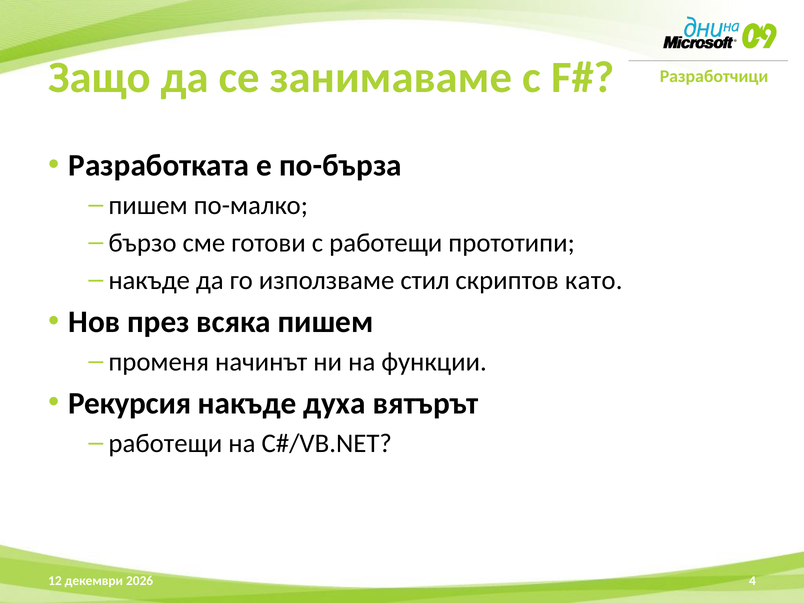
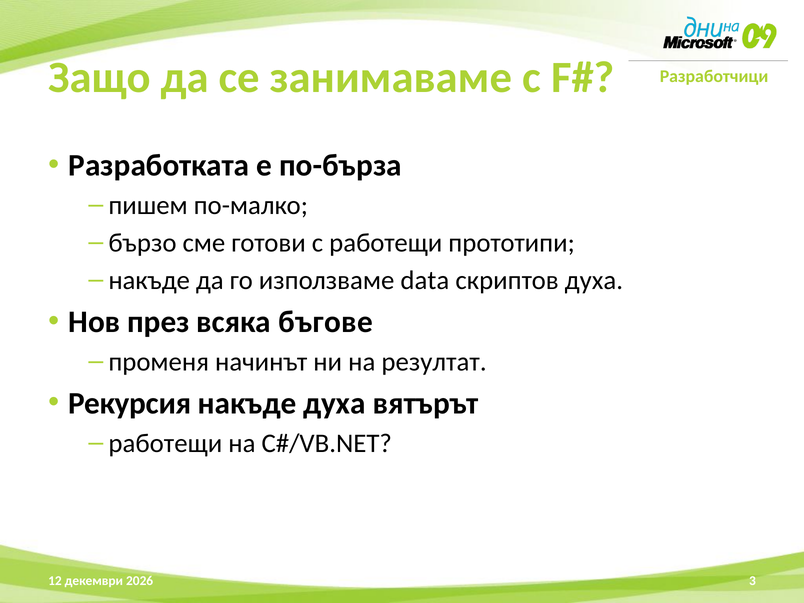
стил: стил -> data (425, 281)
скриптов като: като -> духа (594, 281)
всяка пишем: пишем -> бъгове (325, 322)
функции: функции -> резултат (434, 362)
4: 4 -> 3 (752, 581)
